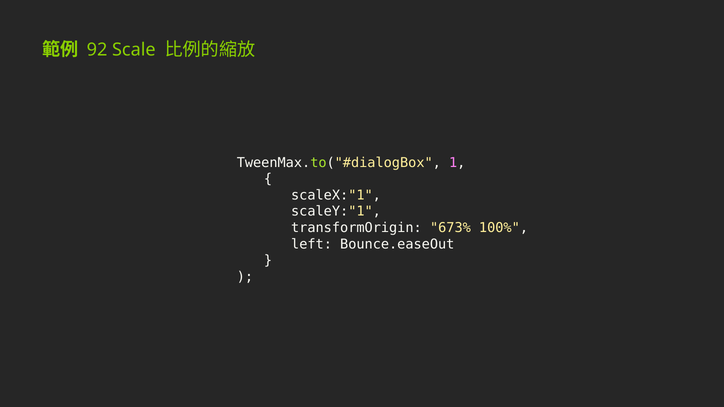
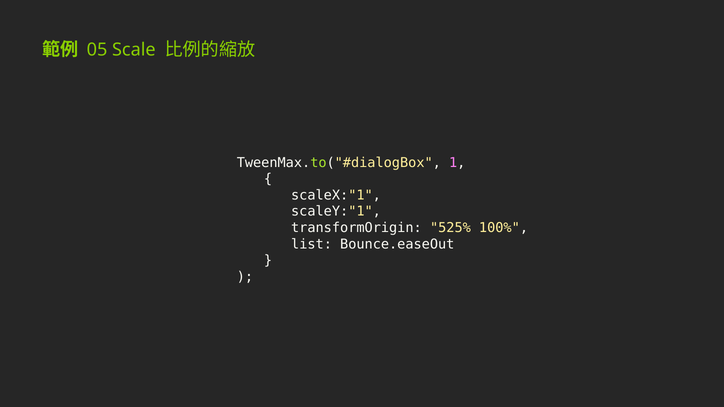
92: 92 -> 05 (97, 50)
673%: 673% -> 525% (450, 228)
left: left -> list (312, 244)
